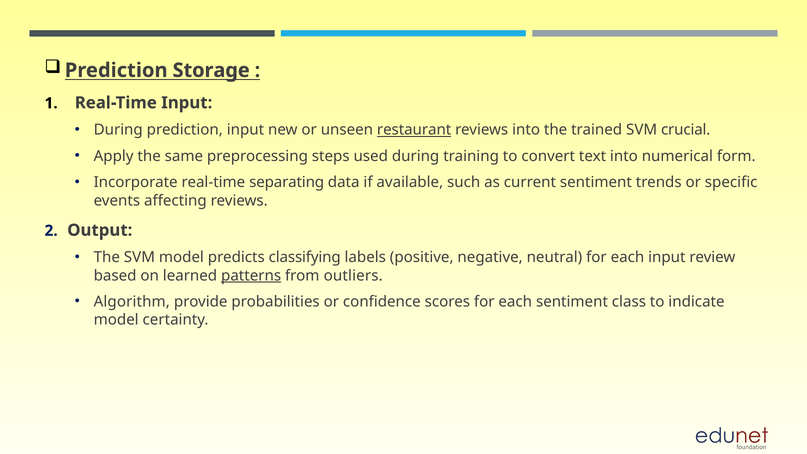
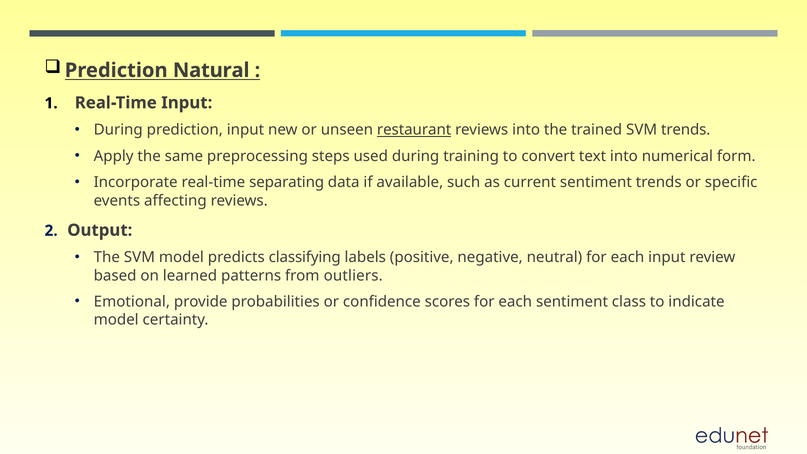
Storage: Storage -> Natural (211, 70)
SVM crucial: crucial -> trends (686, 130)
patterns underline: present -> none (251, 275)
Algorithm: Algorithm -> Emotional (132, 302)
